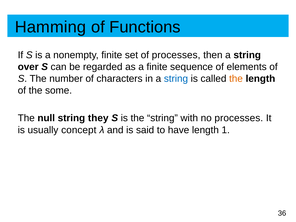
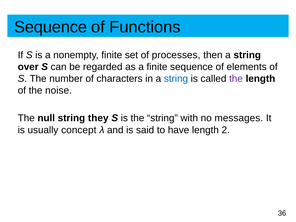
Hamming: Hamming -> Sequence (51, 27)
the colour: orange -> purple (236, 79)
some: some -> noise (59, 90)
no processes: processes -> messages (239, 118)
1: 1 -> 2 (226, 130)
